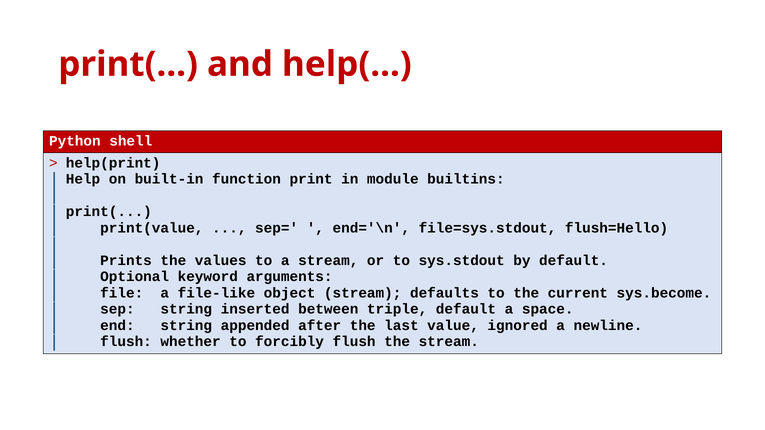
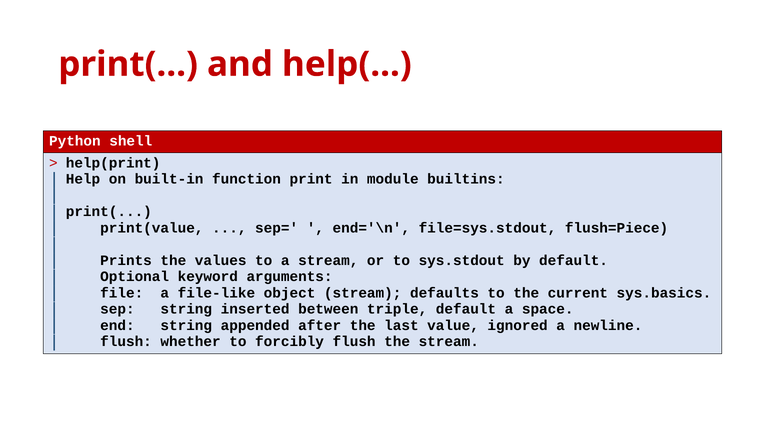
flush=Hello: flush=Hello -> flush=Piece (617, 228)
sys.become: sys.become -> sys.basics (664, 293)
